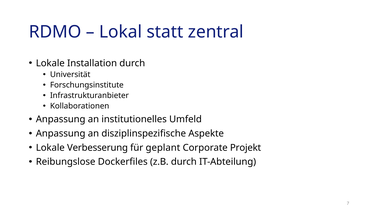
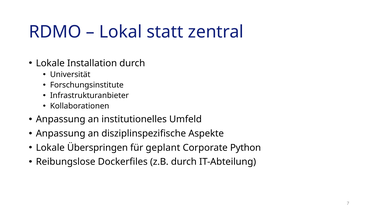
Verbesserung: Verbesserung -> Überspringen (98, 147)
Projekt: Projekt -> Python (246, 147)
